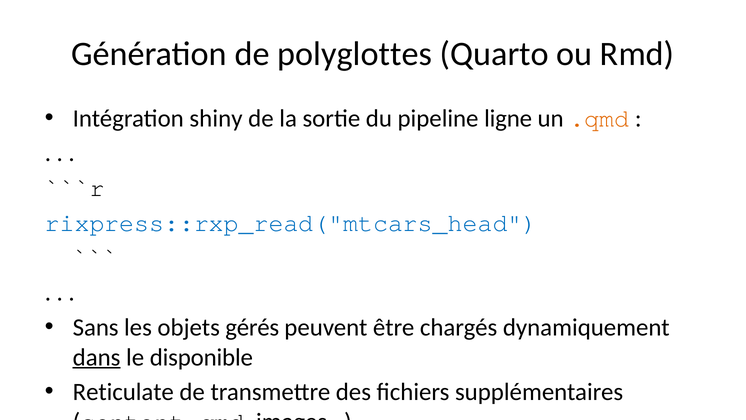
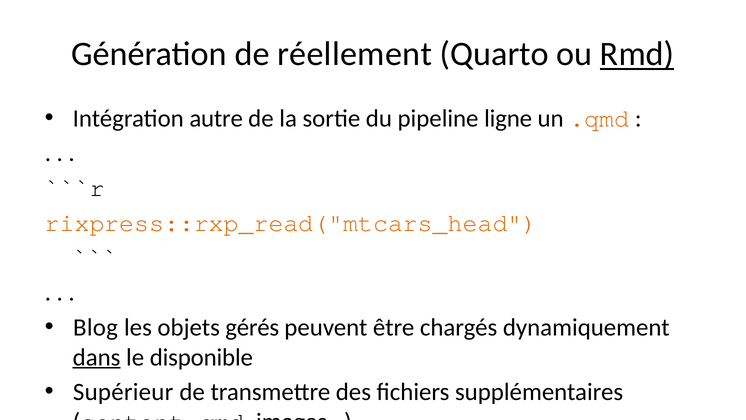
polyglottes: polyglottes -> réellement (355, 54)
Rmd underline: none -> present (637, 54)
shiny: shiny -> autre (216, 118)
rixpress::rxp_read("mtcars_head colour: blue -> orange (291, 223)
Sans: Sans -> Blog (95, 327)
Reticulate: Reticulate -> Supérieur (123, 392)
